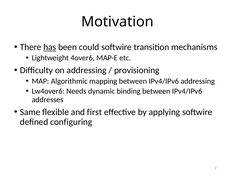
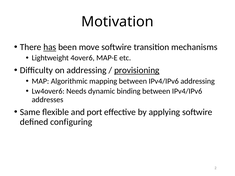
could: could -> move (89, 47)
provisioning underline: none -> present (137, 70)
first: first -> port (95, 112)
